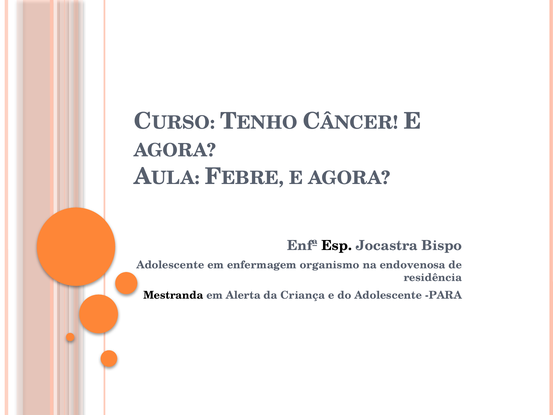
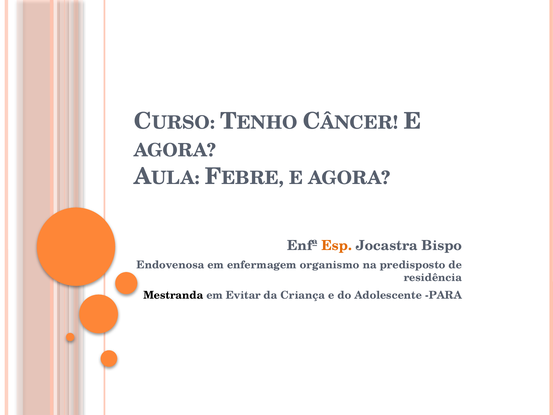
Esp colour: black -> orange (337, 245)
Adolescente: Adolescente -> Endovenosa (170, 265)
endovenosa: endovenosa -> predisposto (413, 265)
Alerta: Alerta -> Evitar (243, 295)
